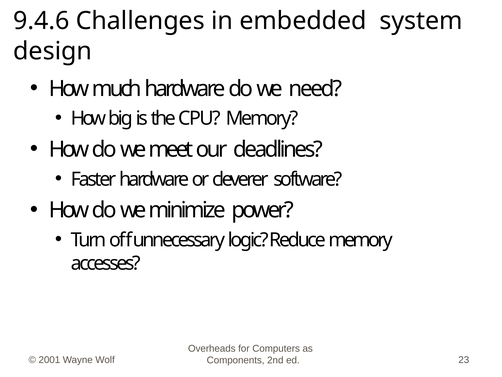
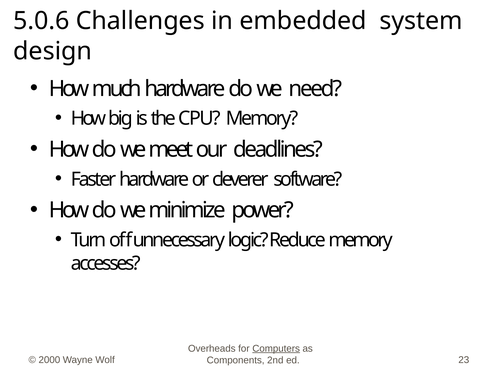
9.4.6: 9.4.6 -> 5.0.6 (41, 21)
Computers underline: none -> present (276, 348)
2001: 2001 -> 2000 (49, 359)
